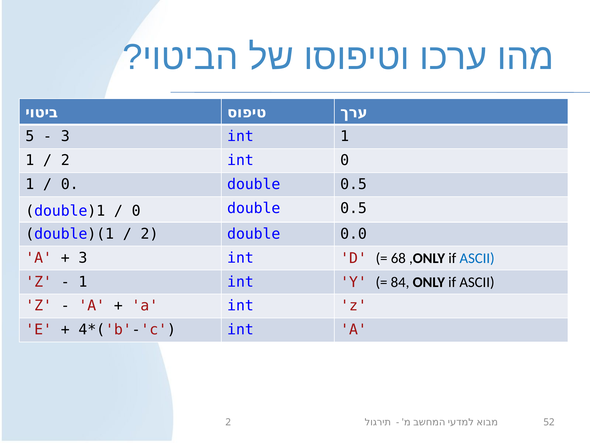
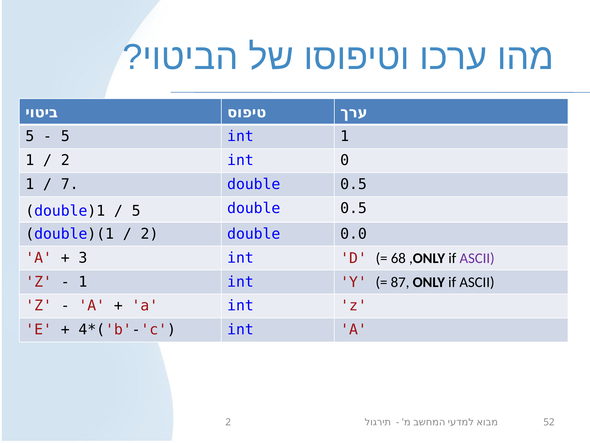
3: 3 -> 5 (65, 136)
0: 0 -> 7 (70, 184)
0: 0 -> 5 (136, 211)
ASCII colour: blue -> purple (477, 258)
84: 84 -> 87 (400, 282)
